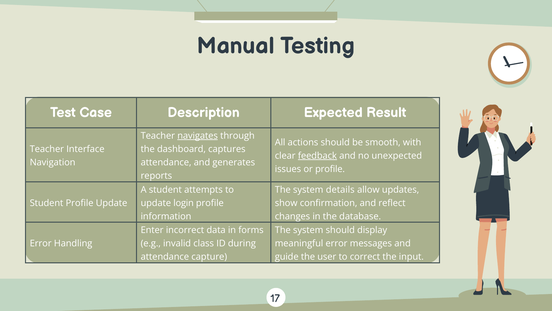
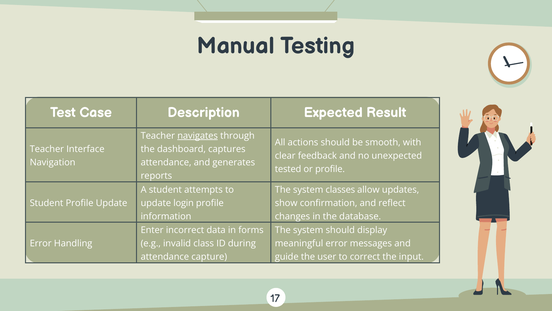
feedback underline: present -> none (317, 156)
issues: issues -> tested (288, 169)
details: details -> classes (340, 189)
